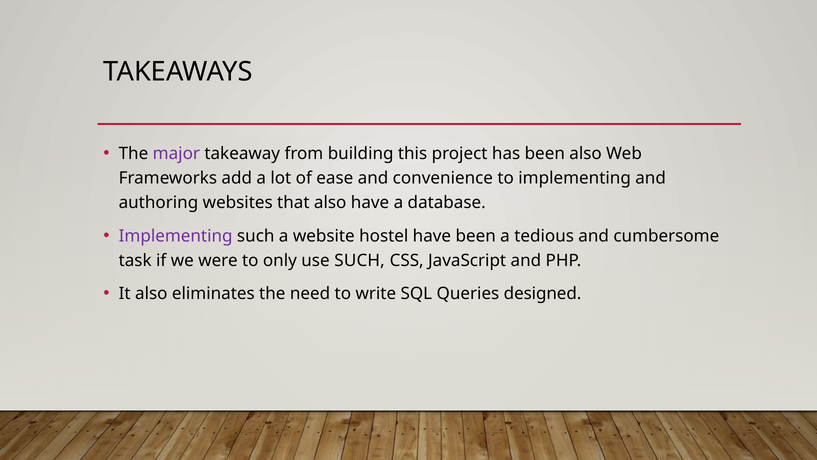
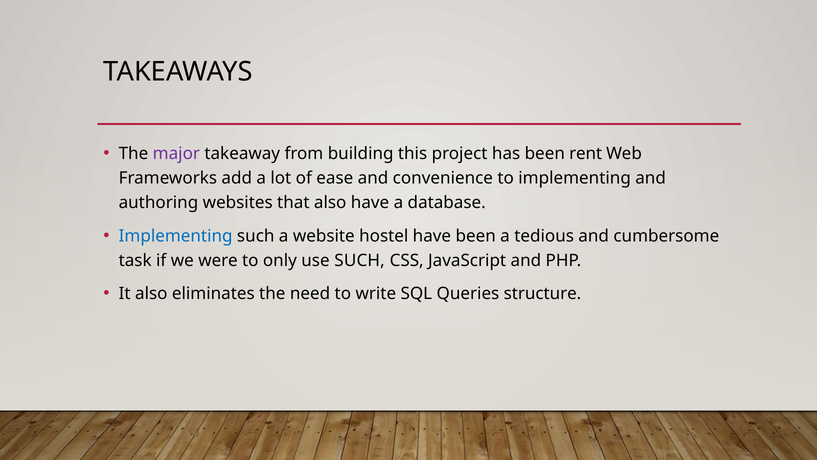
been also: also -> rent (586, 154)
Implementing colour: purple -> blue (176, 236)
designed: designed -> structure (543, 293)
